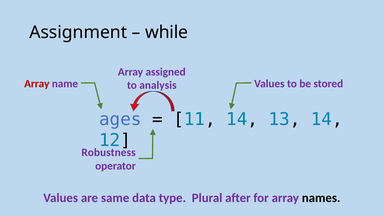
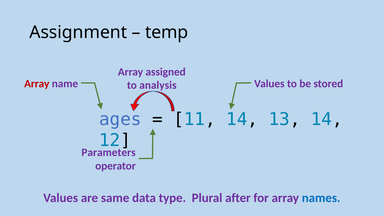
while: while -> temp (167, 32)
Robustness: Robustness -> Parameters (109, 152)
names colour: black -> blue (321, 198)
